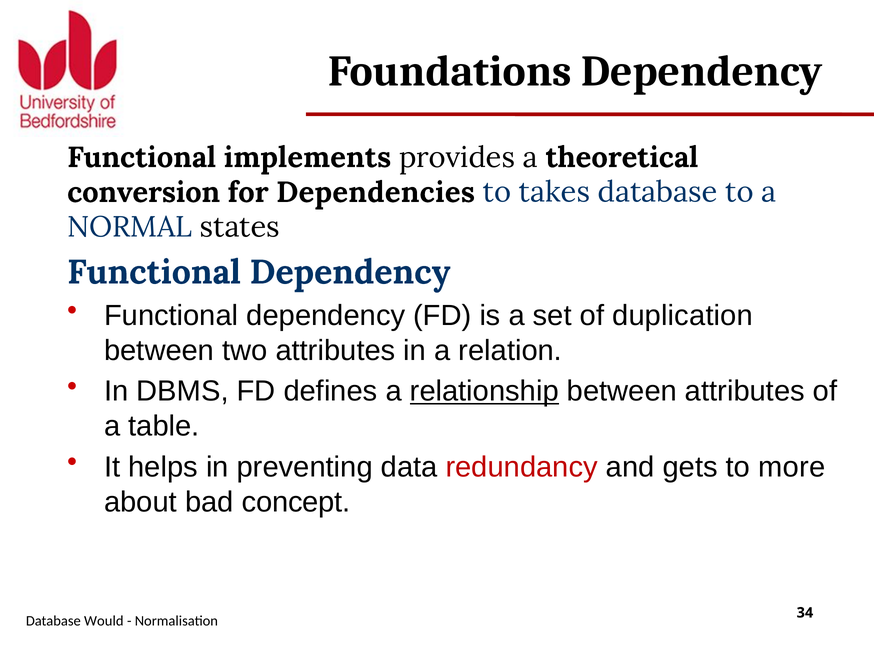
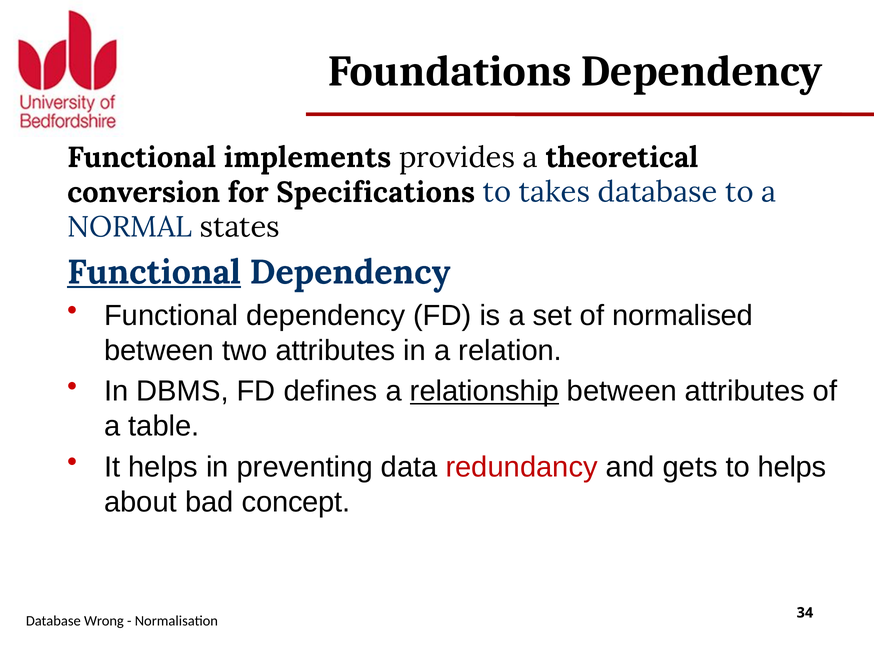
Dependencies: Dependencies -> Specifications (376, 193)
Functional underline: none -> present (154, 272)
duplication: duplication -> normalised (683, 316)
to more: more -> helps (792, 467)
Would: Would -> Wrong (104, 621)
